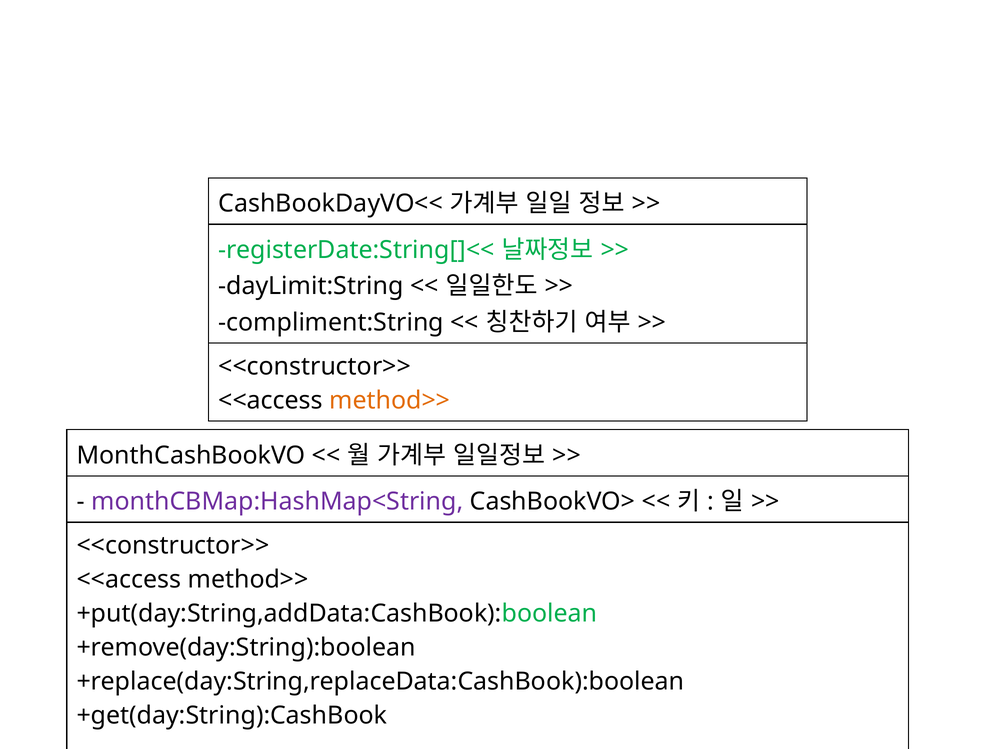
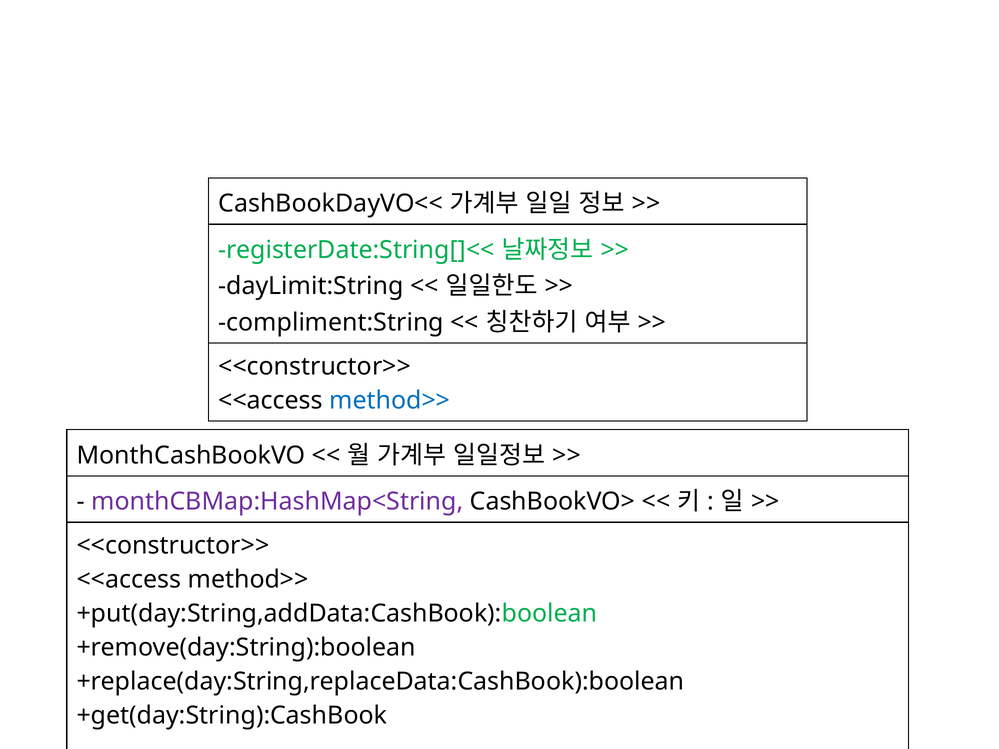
method>> colour: orange -> blue (390, 401)
